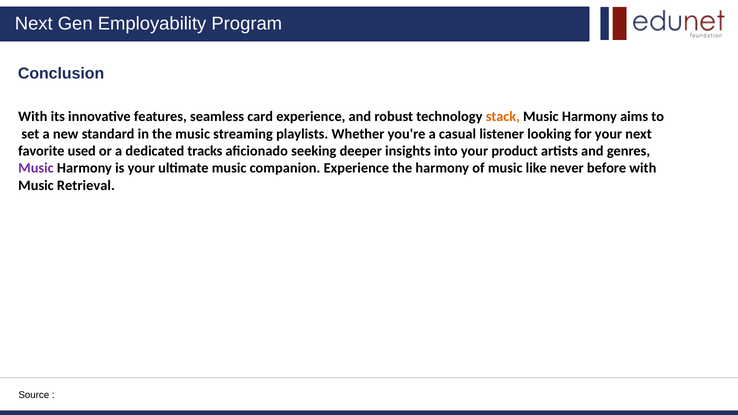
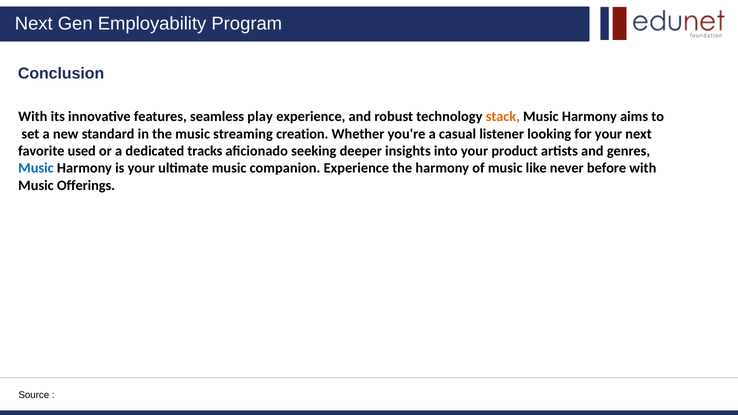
card: card -> play (260, 117)
playlists: playlists -> creation (302, 134)
Music colour: purple -> blue (36, 168)
Retrieval: Retrieval -> Offerings (86, 186)
